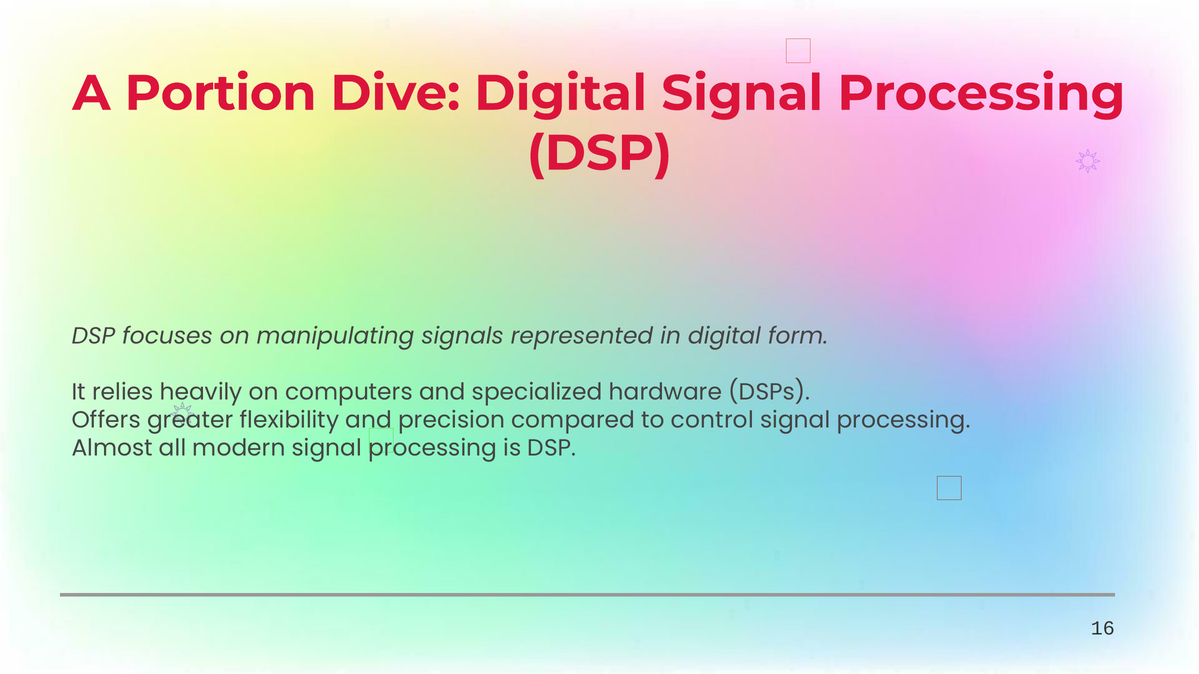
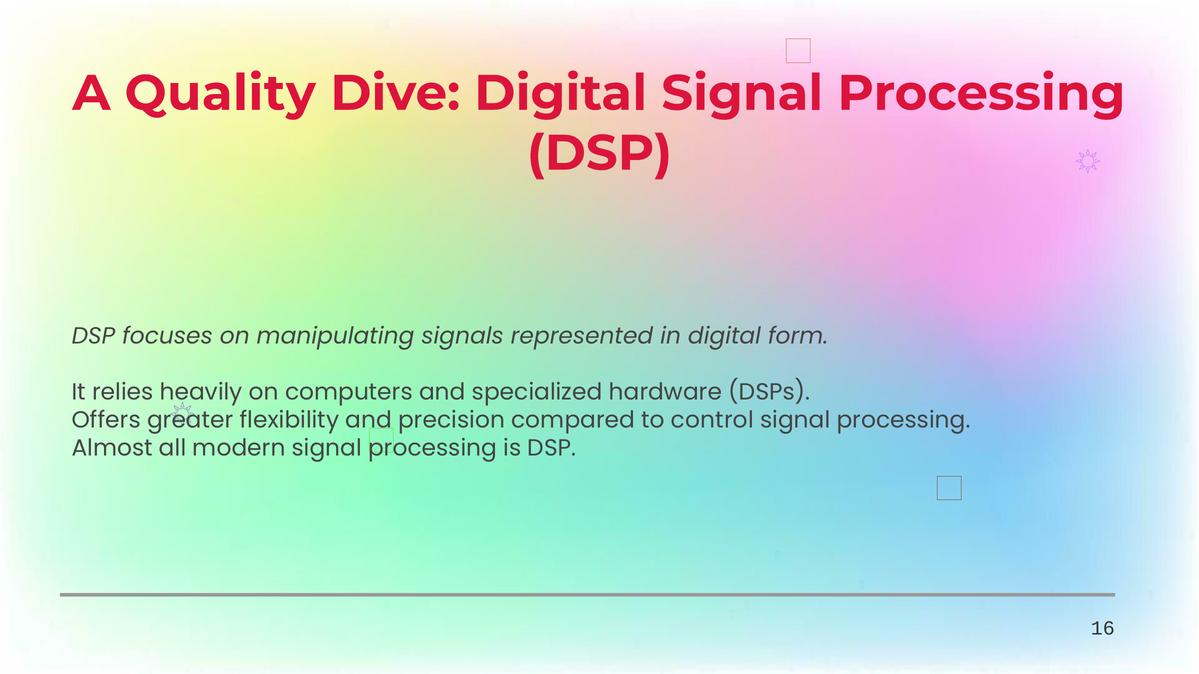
Portion: Portion -> Quality (220, 93)
